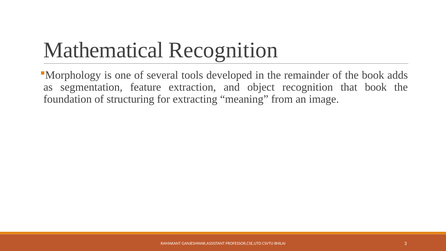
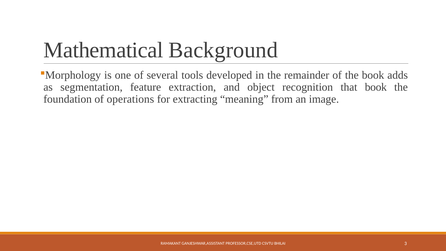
Mathematical Recognition: Recognition -> Background (223, 50)
structuring: structuring -> operations (130, 99)
